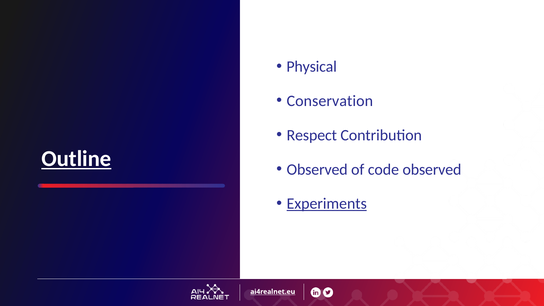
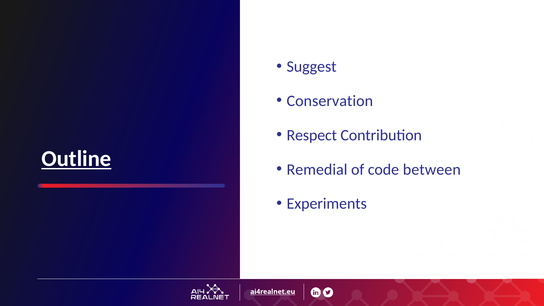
Physical: Physical -> Suggest (312, 67)
Observed: Observed -> Remedial (317, 169)
code observed: observed -> between (432, 169)
Experiments underline: present -> none (327, 204)
